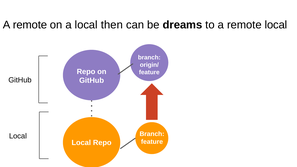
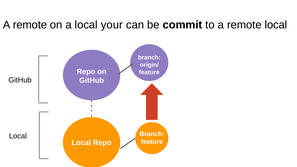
then: then -> your (112, 25)
dreams: dreams -> commit (182, 25)
